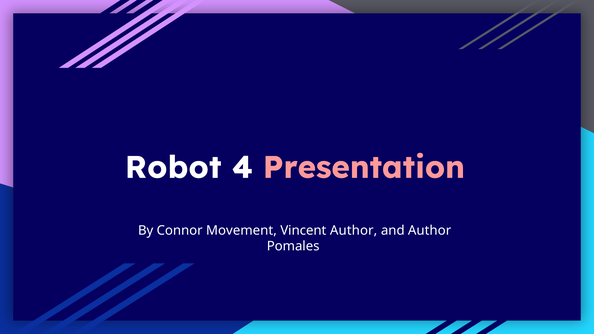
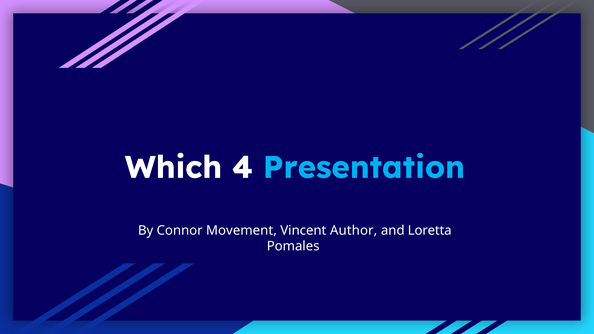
Robot: Robot -> Which (173, 168)
Presentation colour: pink -> light blue (364, 168)
and Author: Author -> Loretta (430, 231)
